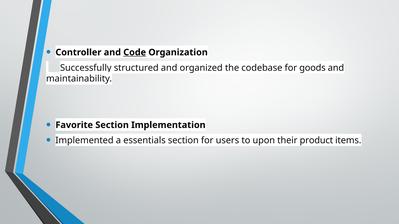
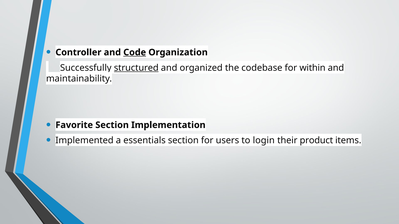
structured underline: none -> present (136, 68)
goods: goods -> within (312, 68)
upon: upon -> login (264, 141)
